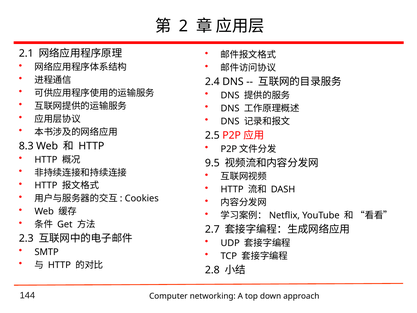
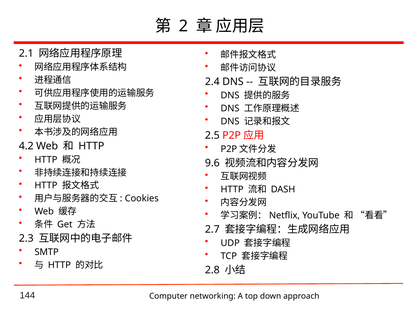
8.3: 8.3 -> 4.2 (26, 146)
9.5: 9.5 -> 9.6 (212, 163)
